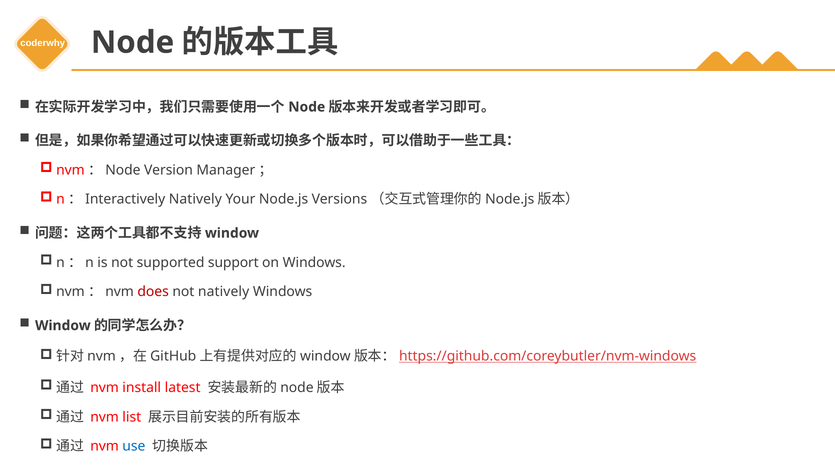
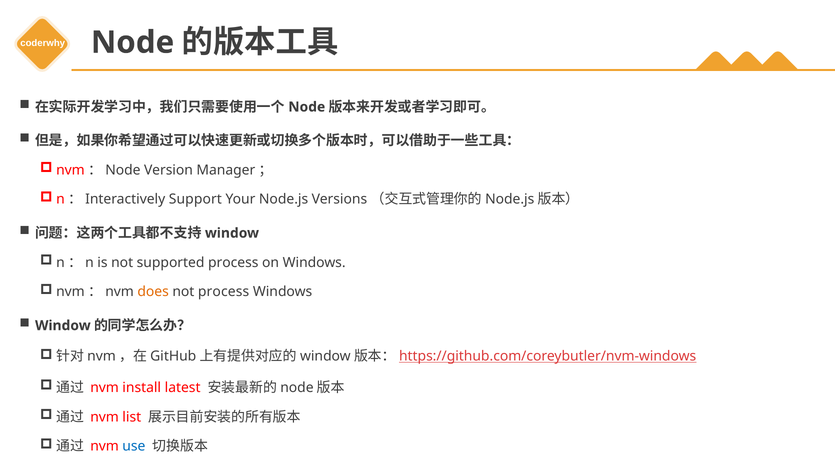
n：Interactively Natively: Natively -> Support (195, 199)
supported support: support -> process (233, 262)
does colour: red -> orange (153, 292)
not natively: natively -> process (224, 292)
